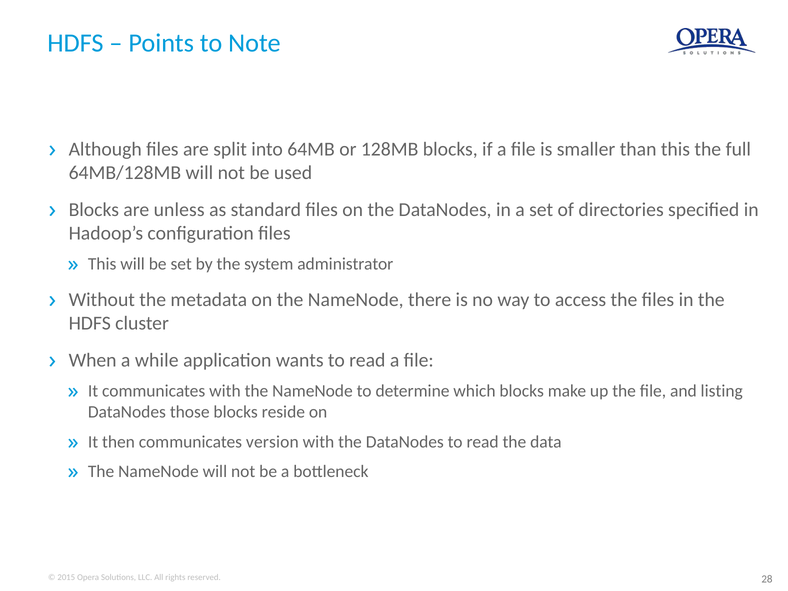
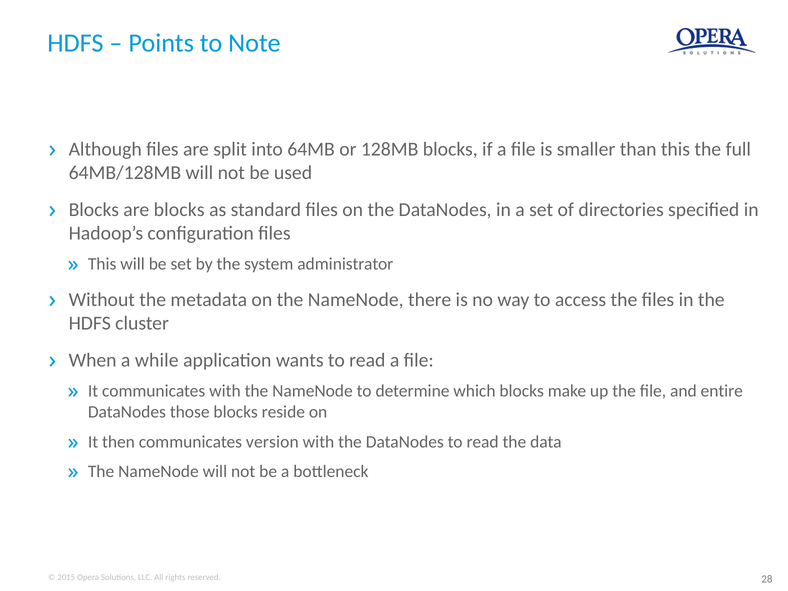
are unless: unless -> blocks (179, 210)
listing: listing -> entire (722, 391)
